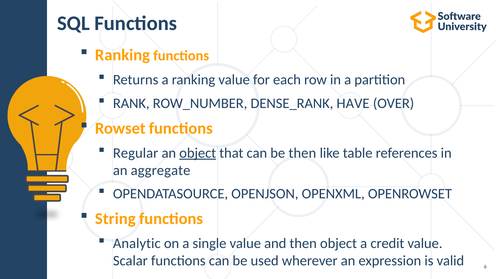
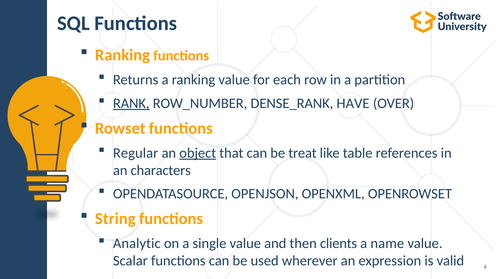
RANK underline: none -> present (131, 103)
be then: then -> treat (302, 153)
aggregate: aggregate -> characters (161, 170)
then object: object -> clients (339, 243)
credit: credit -> name (387, 243)
